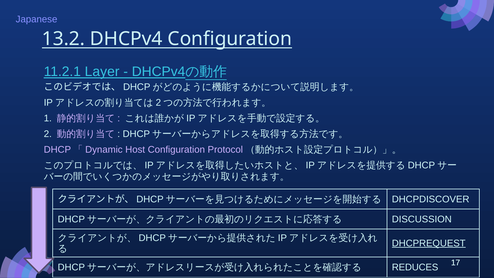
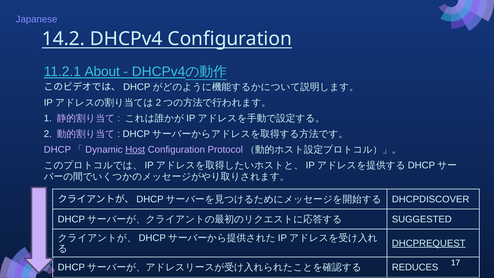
13.2: 13.2 -> 14.2 (63, 39)
Layer: Layer -> About (102, 72)
Host underline: none -> present (135, 150)
DISCUSSION: DISCUSSION -> SUGGESTED (422, 219)
